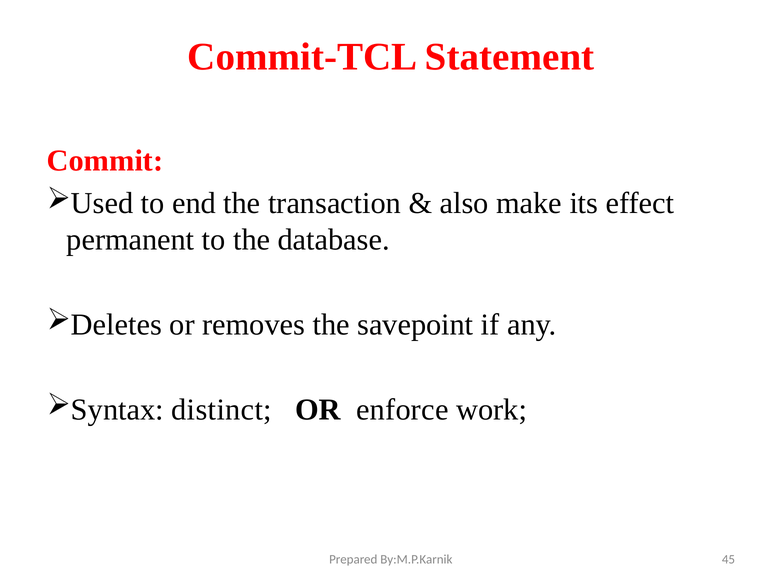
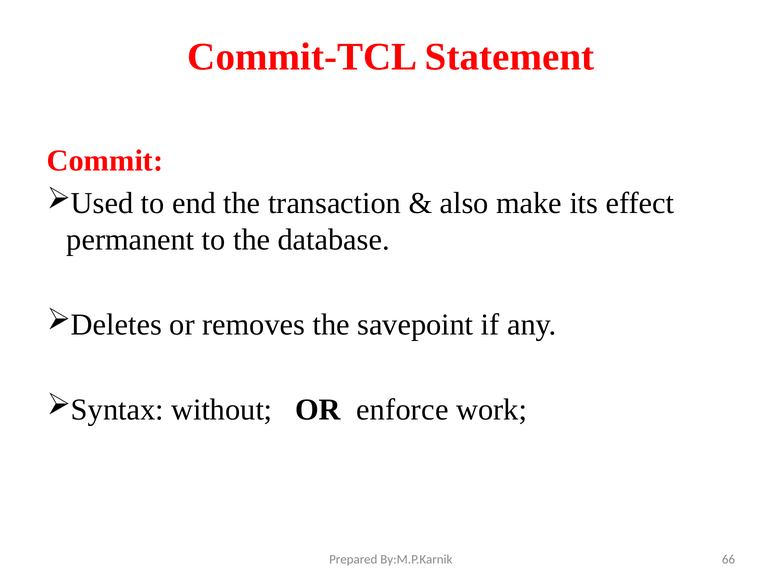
distinct: distinct -> without (222, 410)
45: 45 -> 66 (728, 560)
